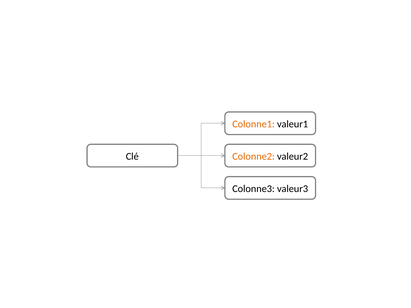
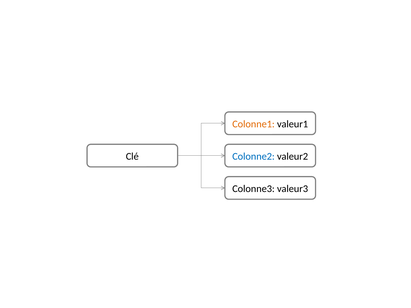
Colonne2 colour: orange -> blue (253, 156)
